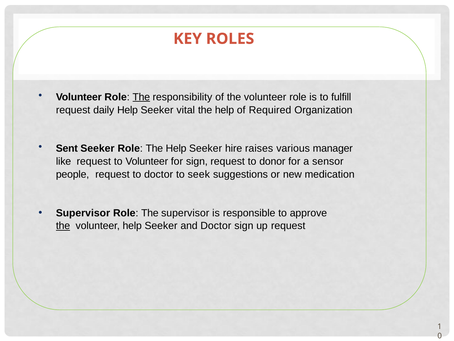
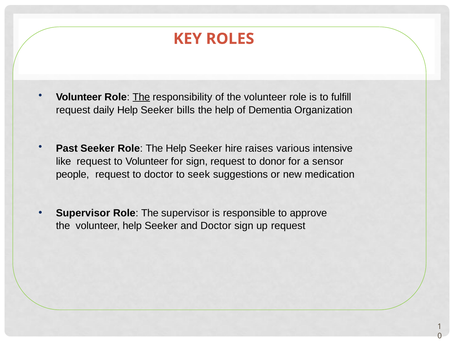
vital: vital -> bills (186, 110)
Required: Required -> Dementia (270, 110)
Sent: Sent -> Past (67, 148)
manager: manager -> intensive (333, 148)
the underline: present -> none (63, 226)
